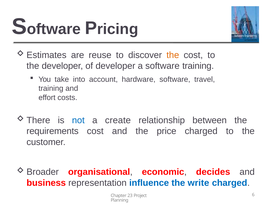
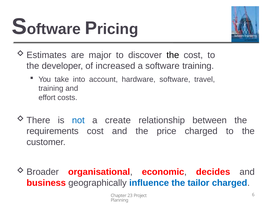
reuse: reuse -> major (100, 55)
the colour: orange -> black (173, 55)
of developer: developer -> increased (115, 66)
representation: representation -> geographically (97, 183)
write: write -> tailor (198, 183)
